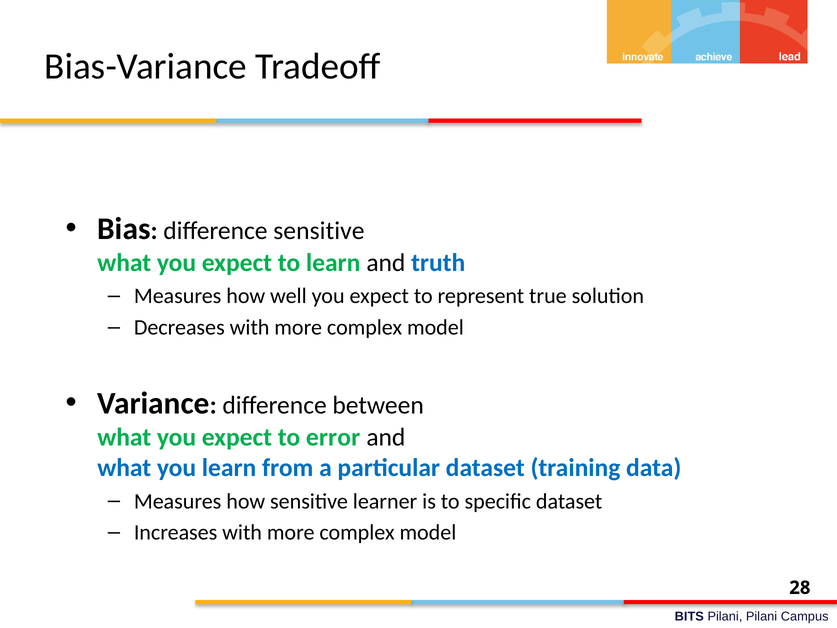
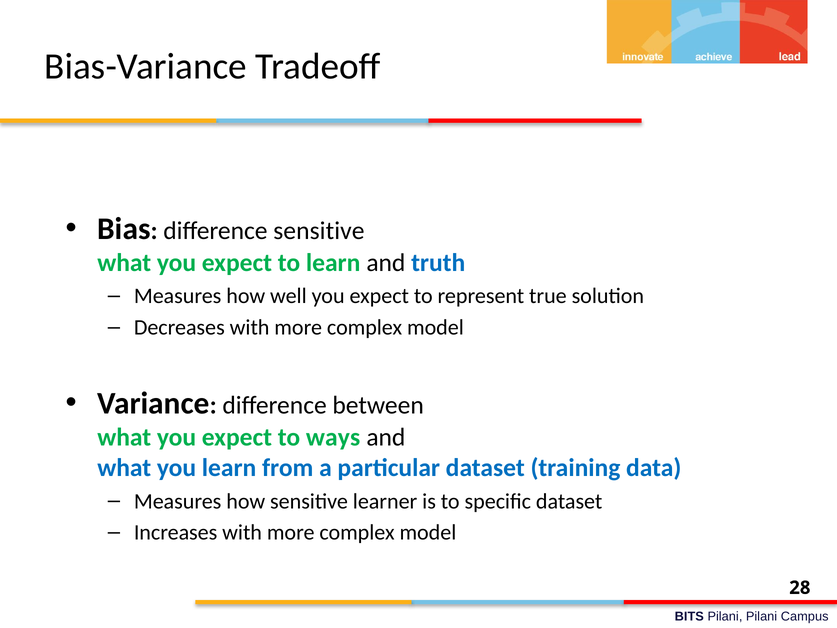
error: error -> ways (333, 437)
